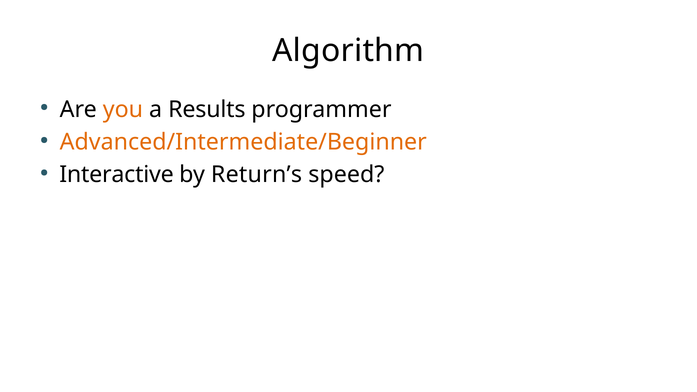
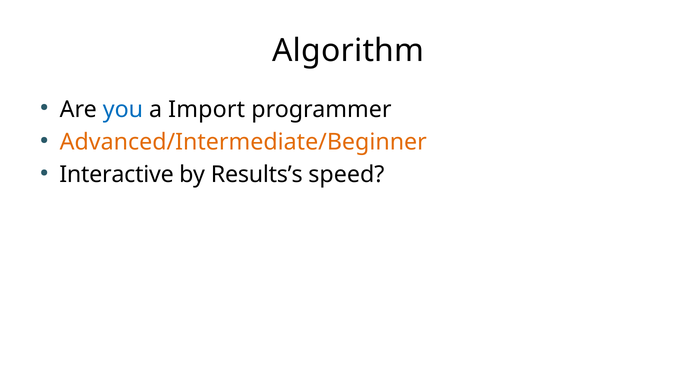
you colour: orange -> blue (123, 110)
Results: Results -> Import (207, 110)
Return’s: Return’s -> Results’s (257, 175)
